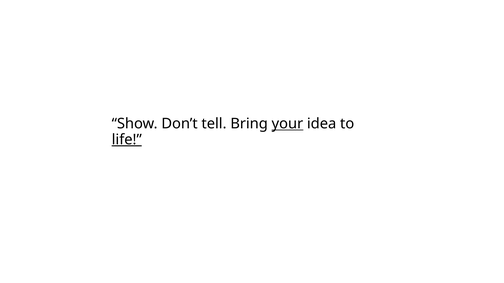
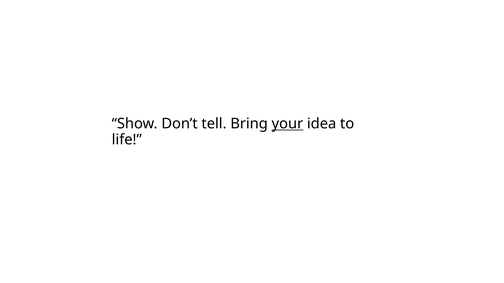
life underline: present -> none (127, 140)
